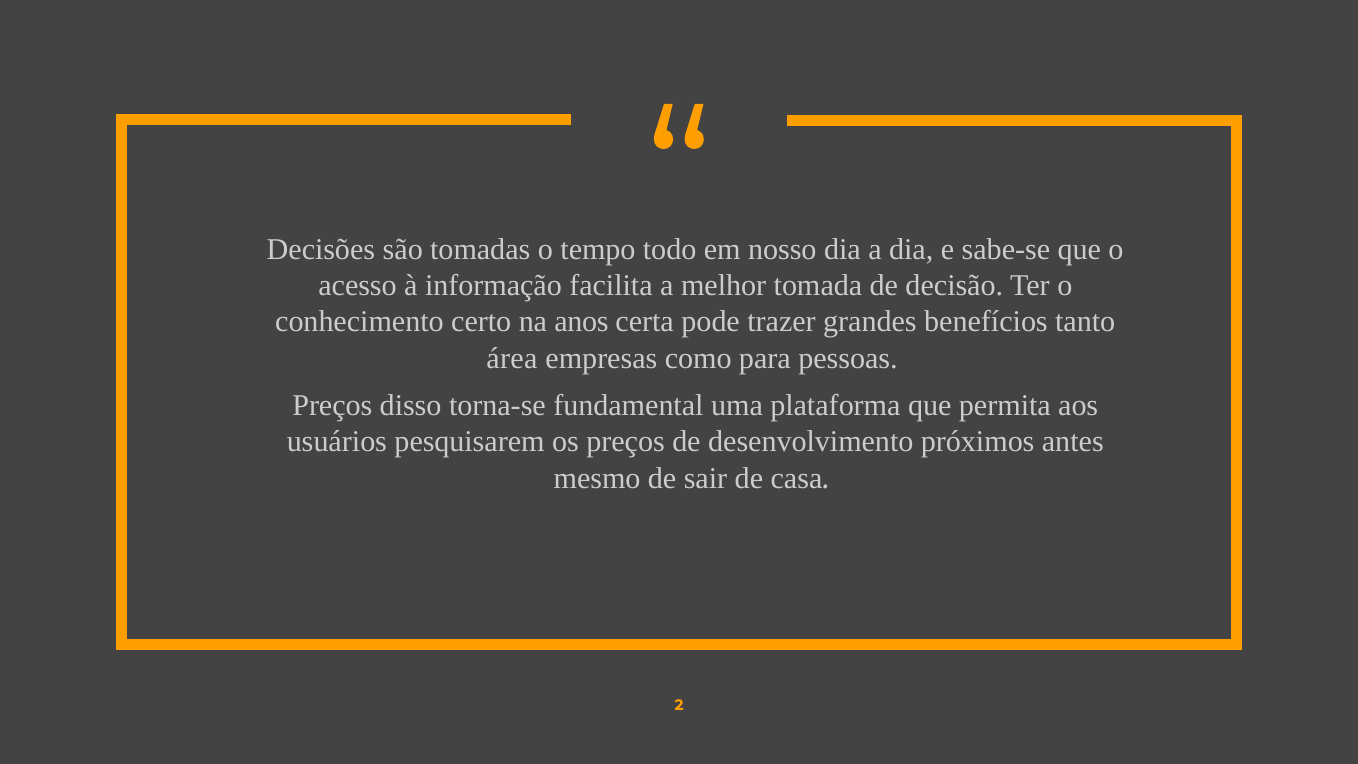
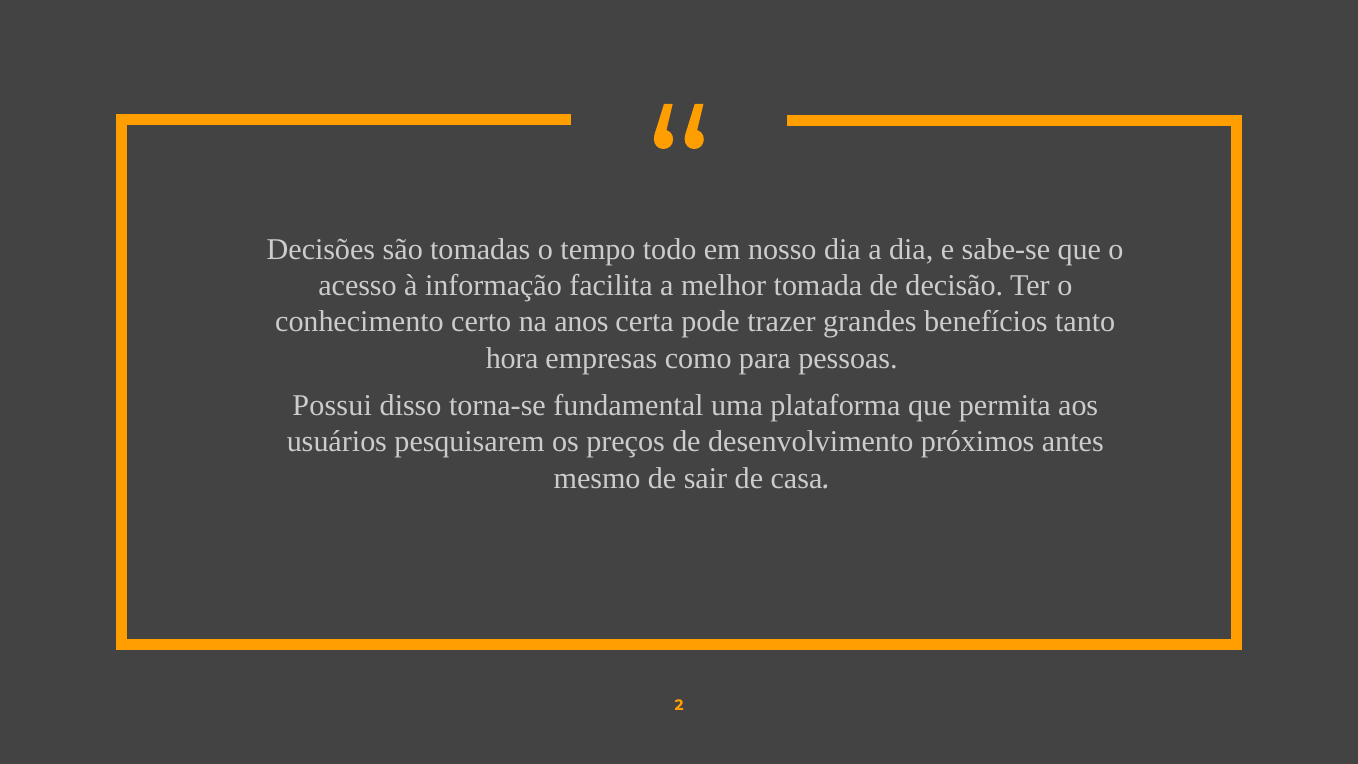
área: área -> hora (512, 358)
Preços: Preços -> Possui (332, 406)
